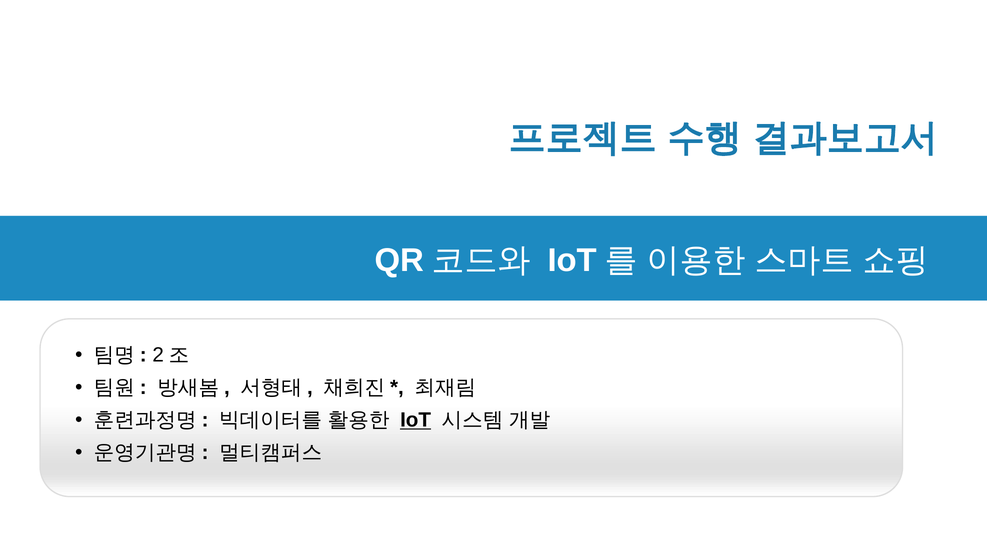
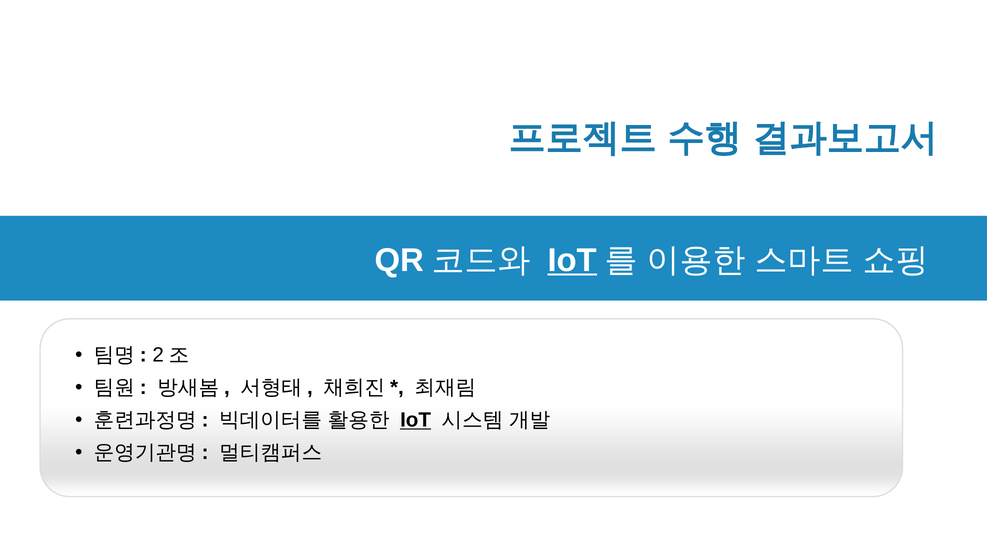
IoT underline: none -> present (572, 260)
